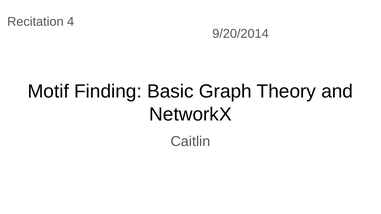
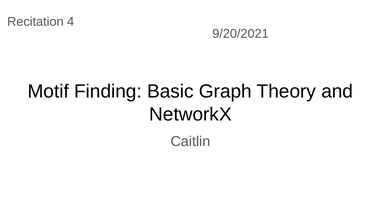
9/20/2014: 9/20/2014 -> 9/20/2021 (240, 34)
